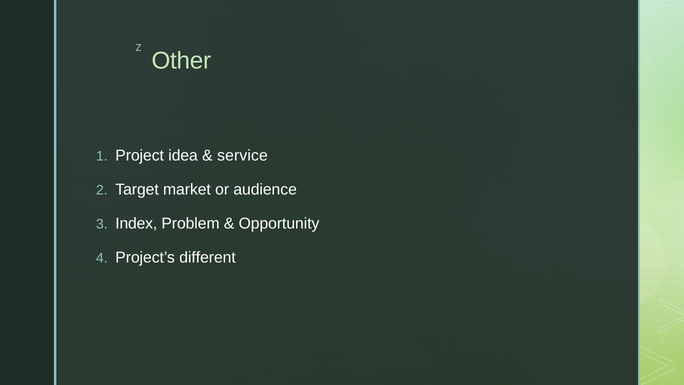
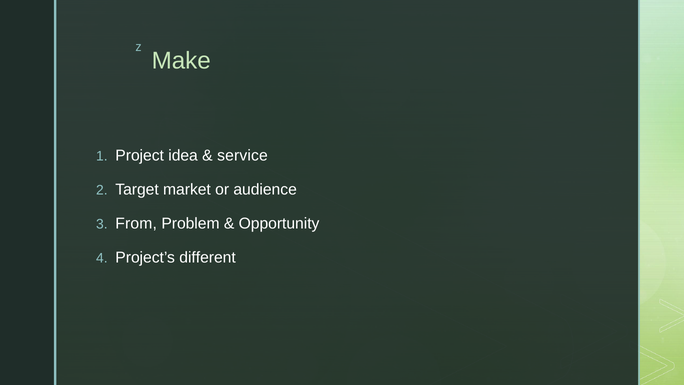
Other: Other -> Make (181, 61)
Index: Index -> From (136, 224)
